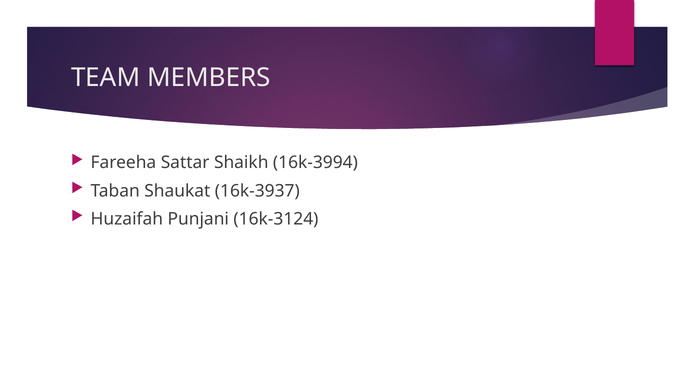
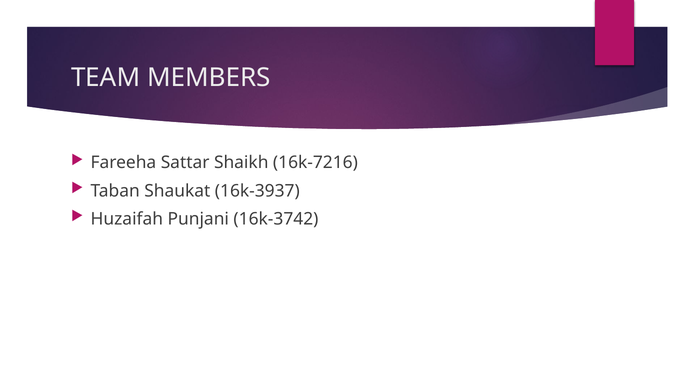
16k-3994: 16k-3994 -> 16k-7216 (315, 163)
16k-3124: 16k-3124 -> 16k-3742 (276, 219)
